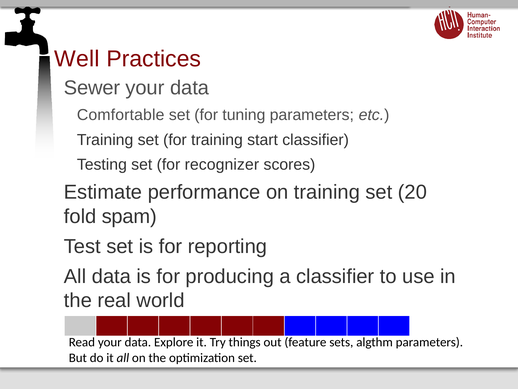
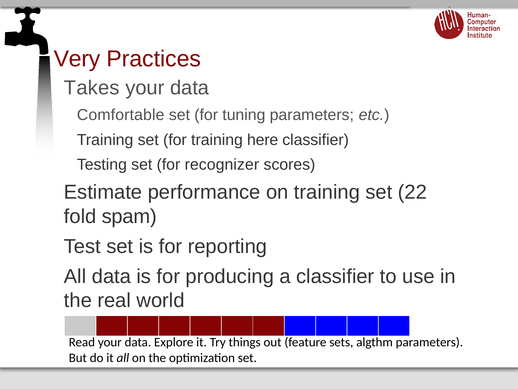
Well: Well -> Very (77, 59)
Sewer: Sewer -> Takes (92, 88)
start: start -> here (263, 140)
20: 20 -> 22 (412, 192)
